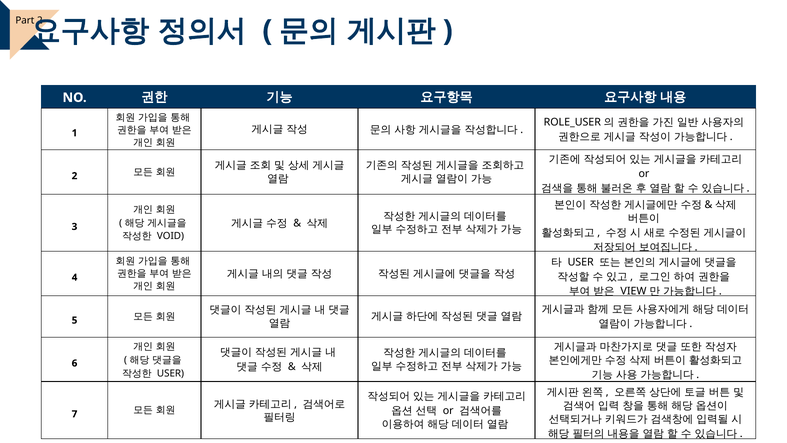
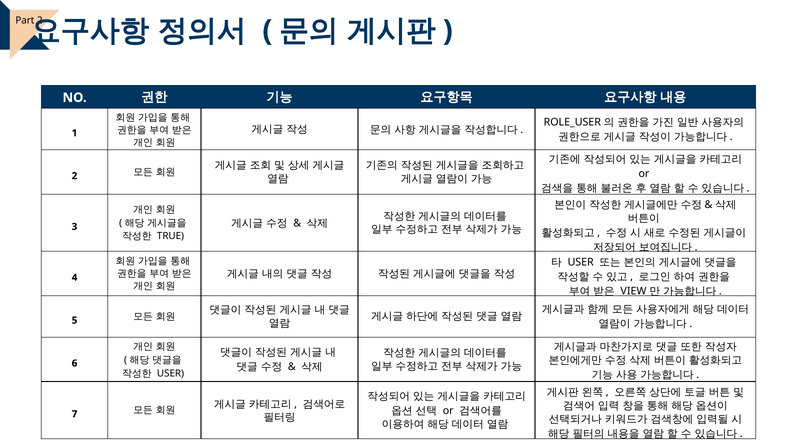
VOID: VOID -> TRUE (170, 236)
